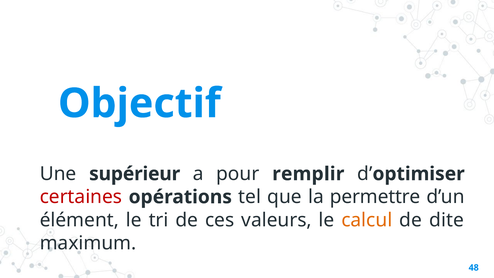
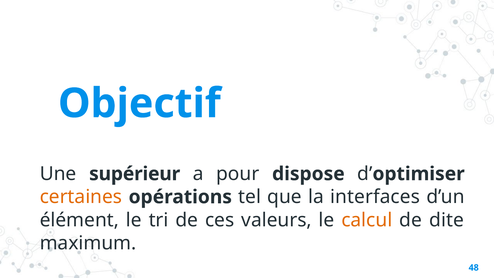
remplir: remplir -> dispose (308, 174)
certaines colour: red -> orange (81, 197)
permettre: permettre -> interfaces (375, 197)
